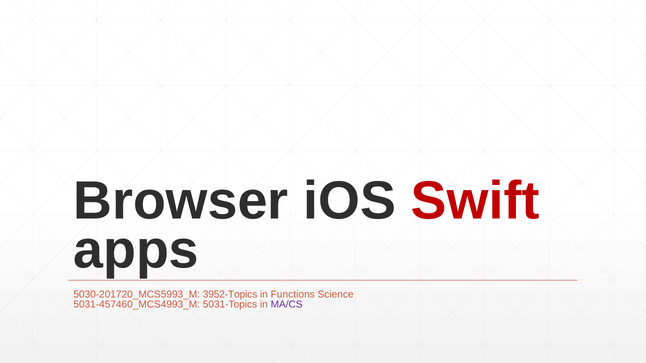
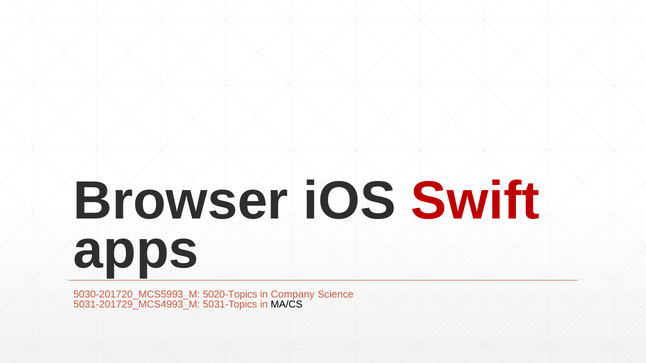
3952-Topics: 3952-Topics -> 5020-Topics (230, 295)
Functions: Functions -> Company (293, 295)
5031-457460_MCS4993_M: 5031-457460_MCS4993_M -> 5031-201729_MCS4993_M (137, 305)
MA/CS colour: purple -> black (287, 305)
